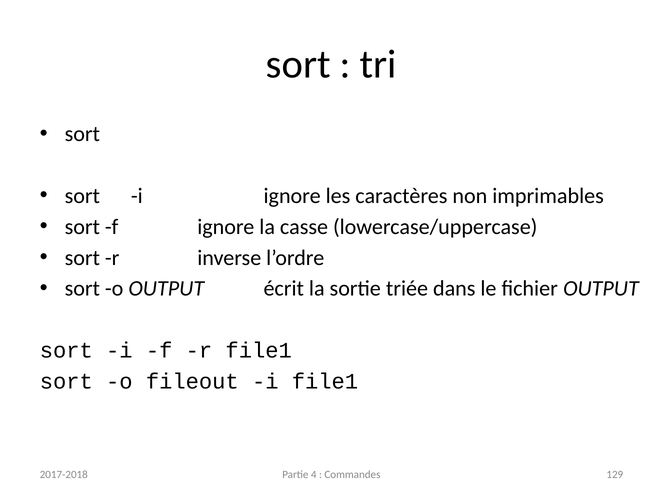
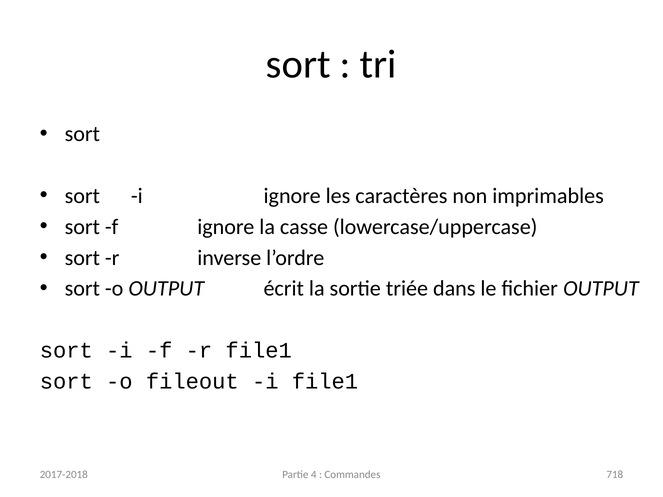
129: 129 -> 718 (615, 475)
